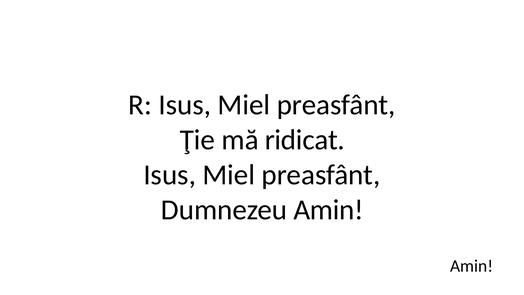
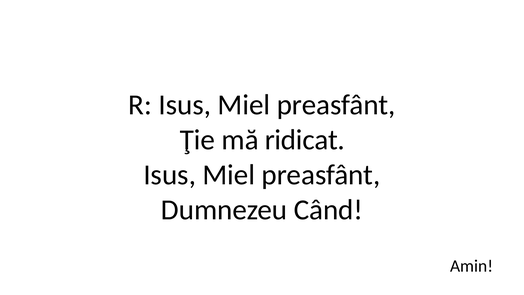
Dumnezeu Amin: Amin -> Când (328, 210)
